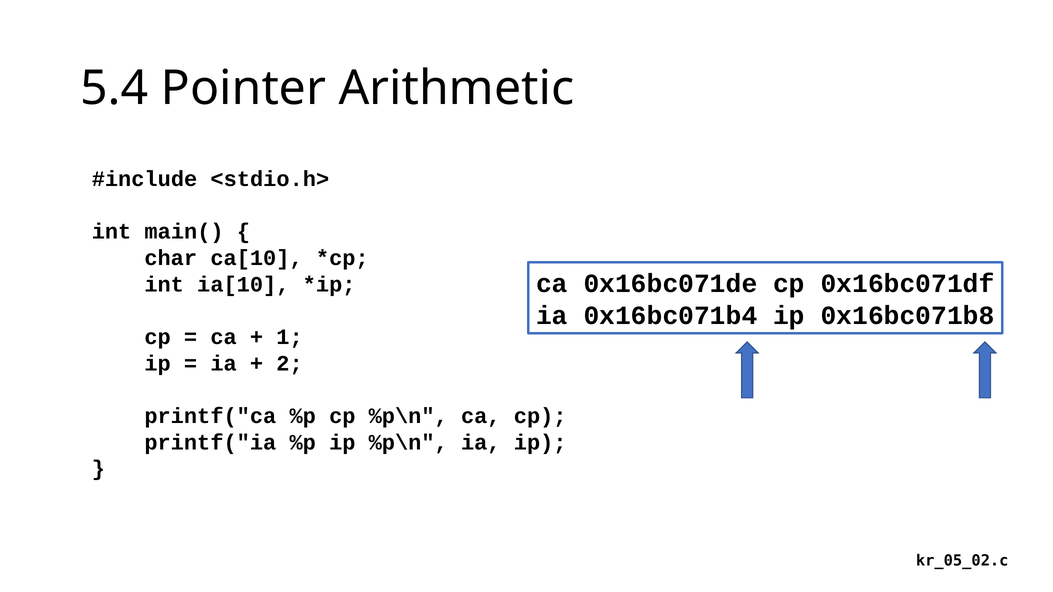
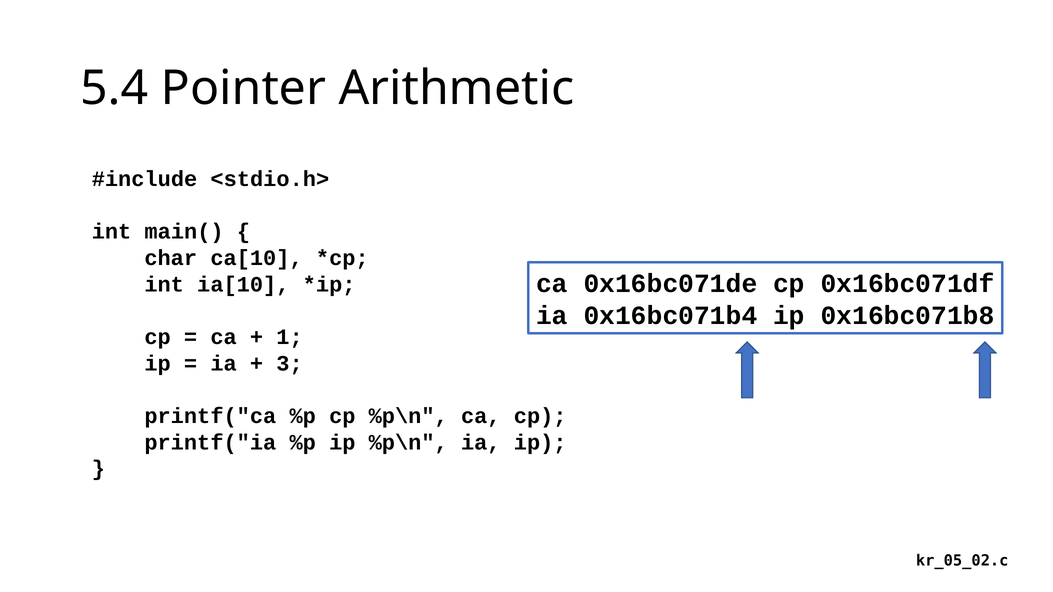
2: 2 -> 3 (290, 363)
